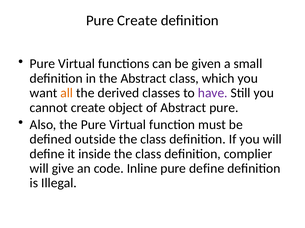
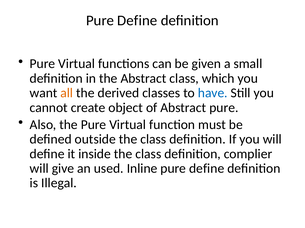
Create: Create -> Define (137, 21)
have colour: purple -> blue (213, 93)
code: code -> used (109, 169)
